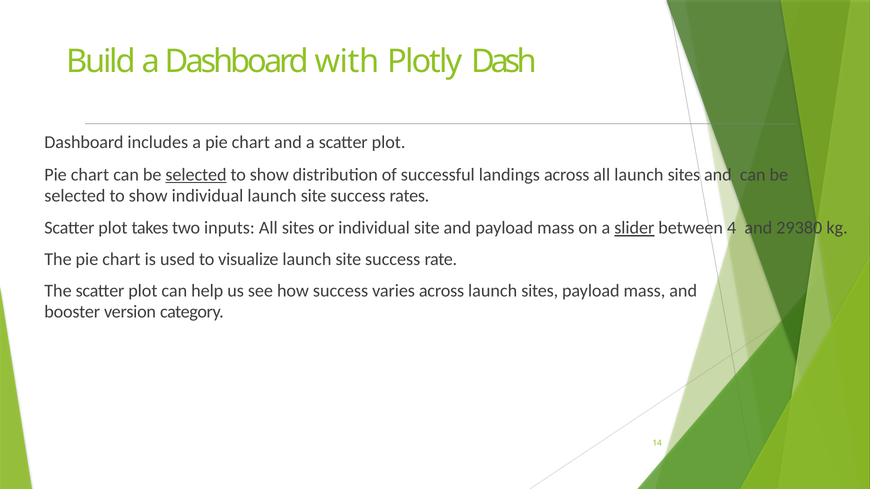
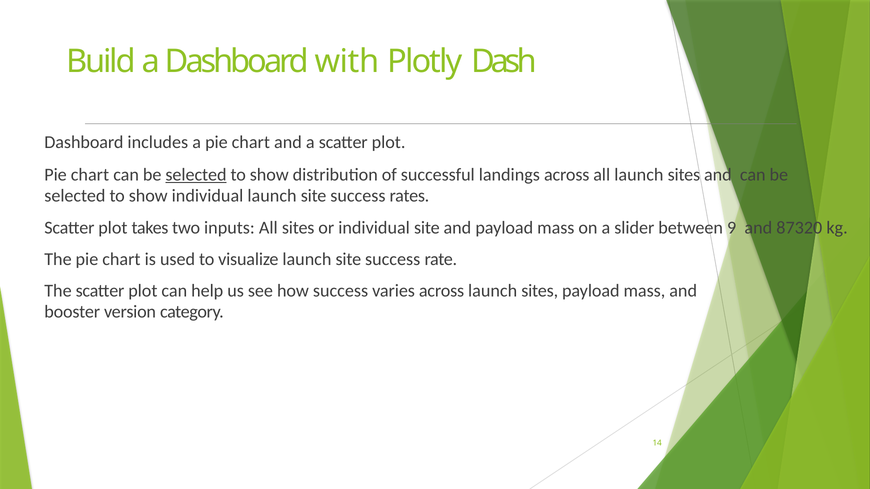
slider underline: present -> none (634, 228)
4: 4 -> 9 (732, 228)
29380: 29380 -> 87320 (799, 228)
